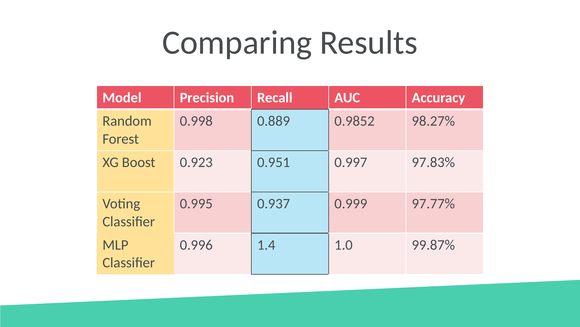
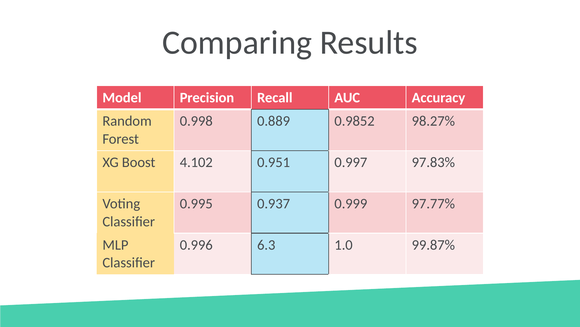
0.923: 0.923 -> 4.102 (196, 162)
1.4: 1.4 -> 6.3 (266, 245)
